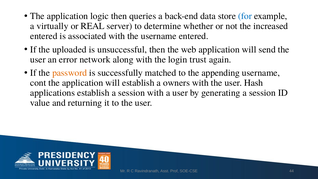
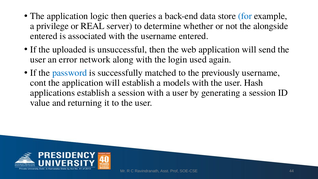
virtually: virtually -> privilege (53, 26)
increased: increased -> alongside (271, 26)
trust: trust -> used (198, 59)
password colour: orange -> blue (70, 73)
appending: appending -> previously (221, 73)
owners: owners -> models (177, 83)
